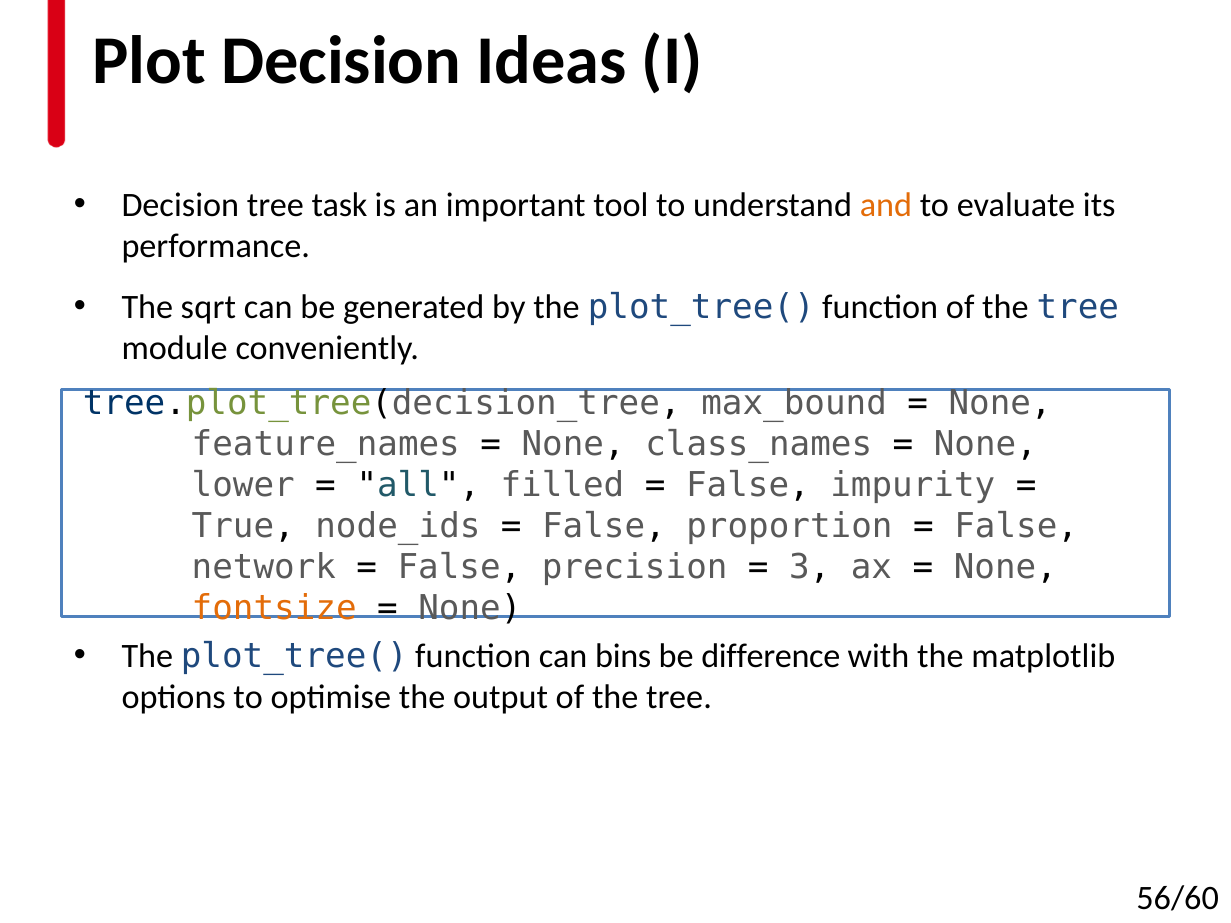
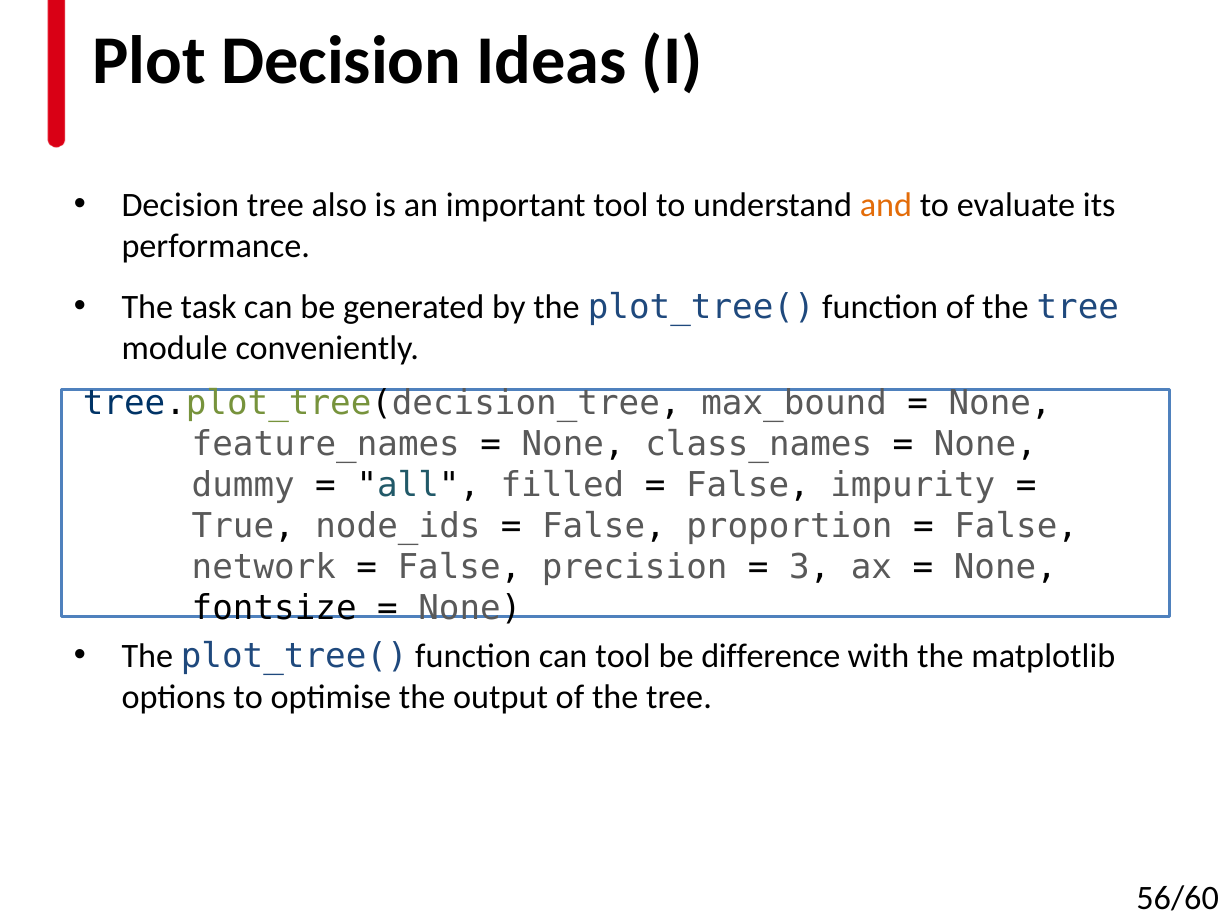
task: task -> also (339, 205)
sqrt: sqrt -> task (209, 307)
lower: lower -> dummy (243, 485)
fontsize colour: orange -> black (274, 608)
can bins: bins -> tool (623, 656)
